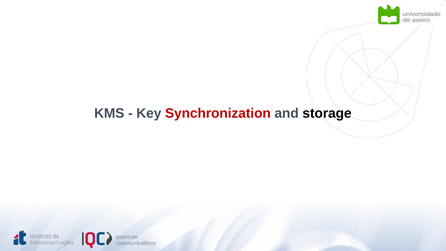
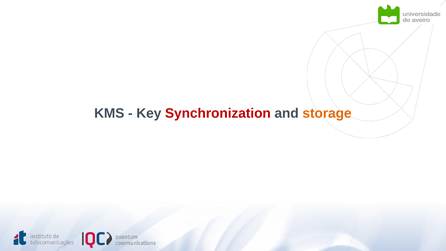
storage colour: black -> orange (327, 113)
